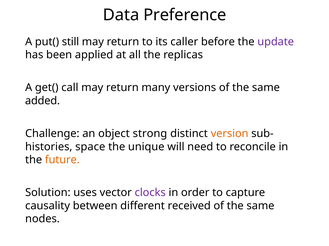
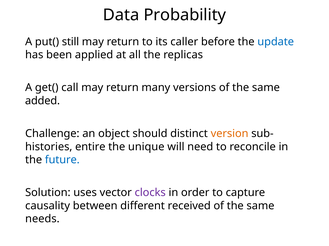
Preference: Preference -> Probability (185, 15)
update colour: purple -> blue (276, 42)
strong: strong -> should (150, 134)
space: space -> entire (90, 147)
future colour: orange -> blue (62, 160)
nodes: nodes -> needs (42, 220)
